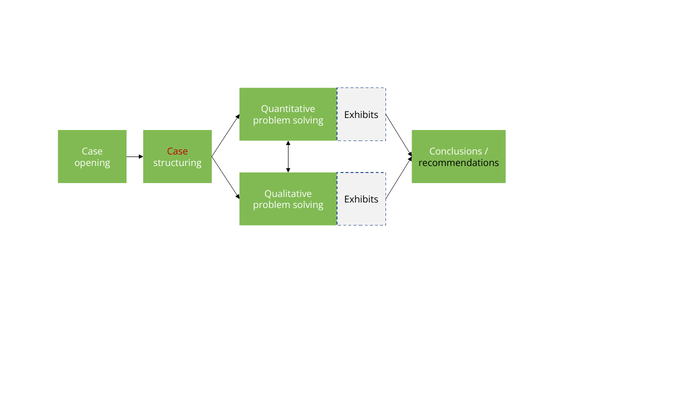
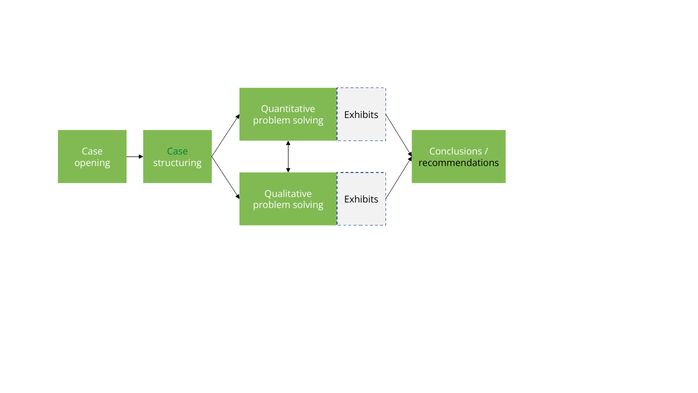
Case colour: red -> green (177, 151)
